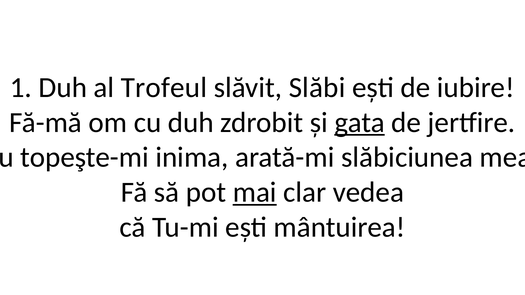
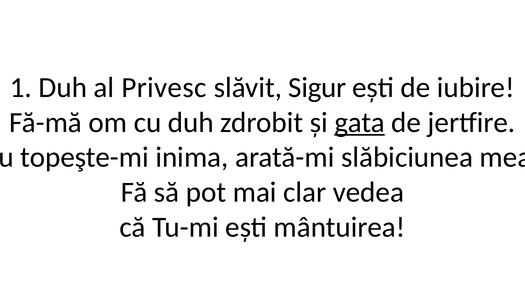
Trofeul: Trofeul -> Privesc (164, 88)
Slăbi: Slăbi -> Sigur (317, 88)
mai underline: present -> none (255, 193)
